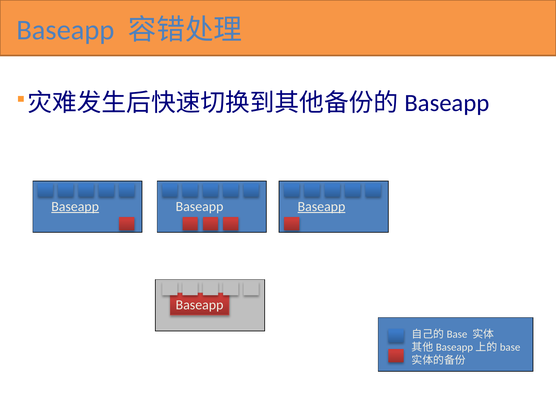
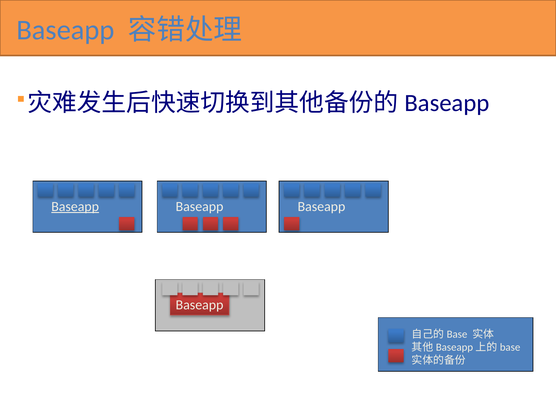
Baseapp underline: present -> none (321, 206)
